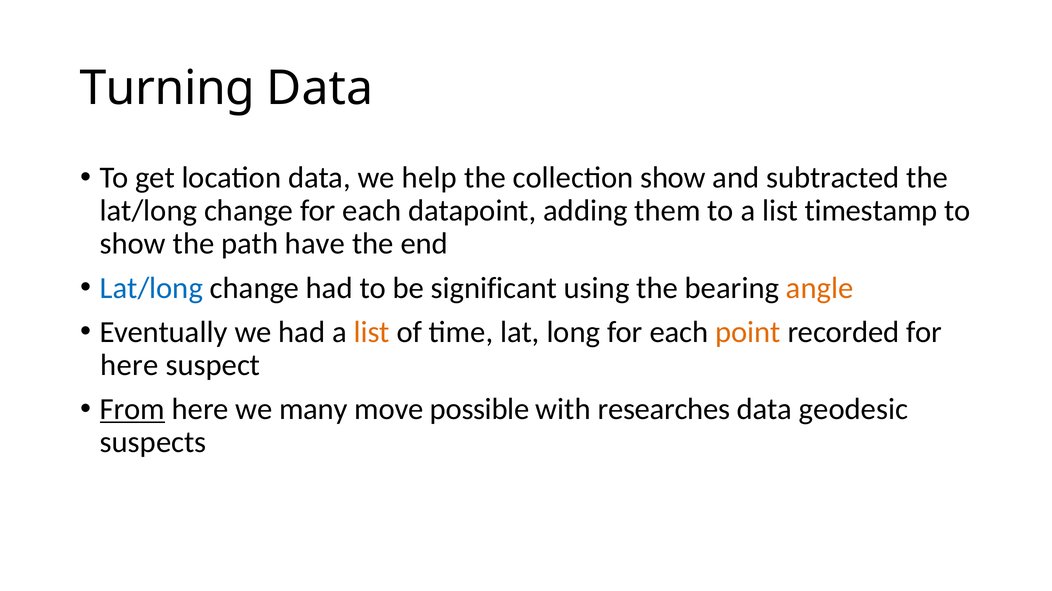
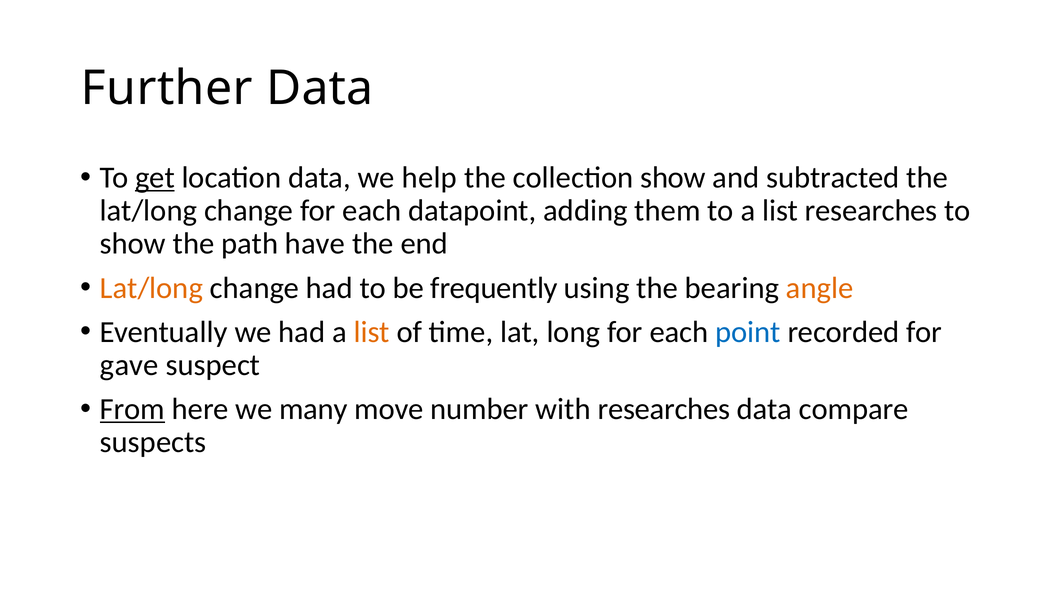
Turning: Turning -> Further (167, 88)
get underline: none -> present (155, 178)
list timestamp: timestamp -> researches (871, 211)
Lat/long colour: blue -> orange (151, 288)
significant: significant -> frequently (494, 288)
point colour: orange -> blue (748, 332)
here: here -> gave (129, 366)
possible: possible -> number (480, 410)
geodesic: geodesic -> compare (854, 410)
